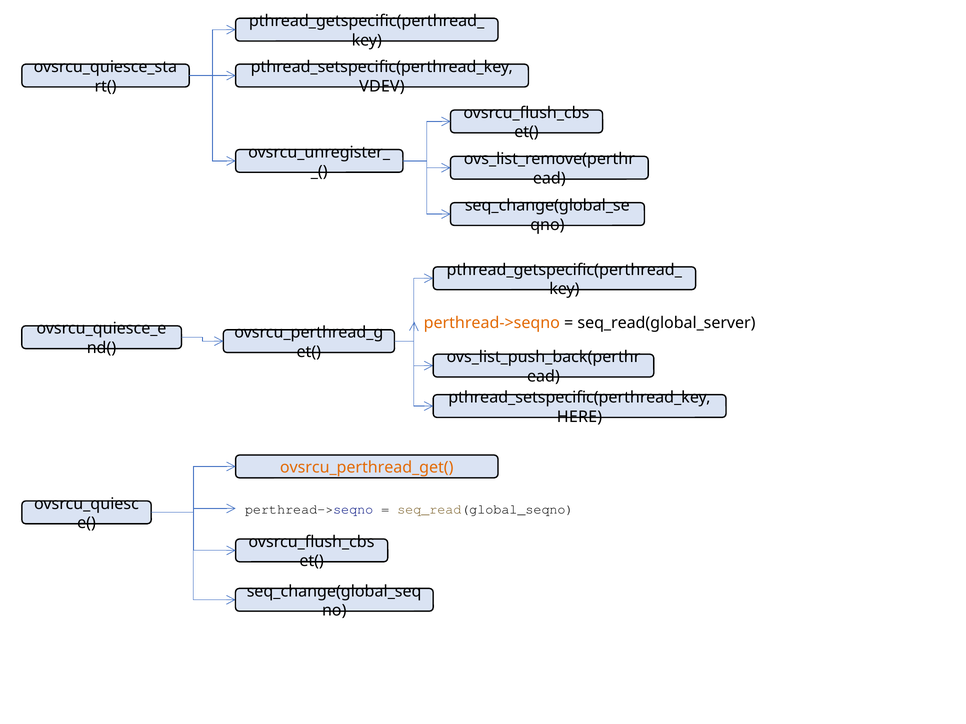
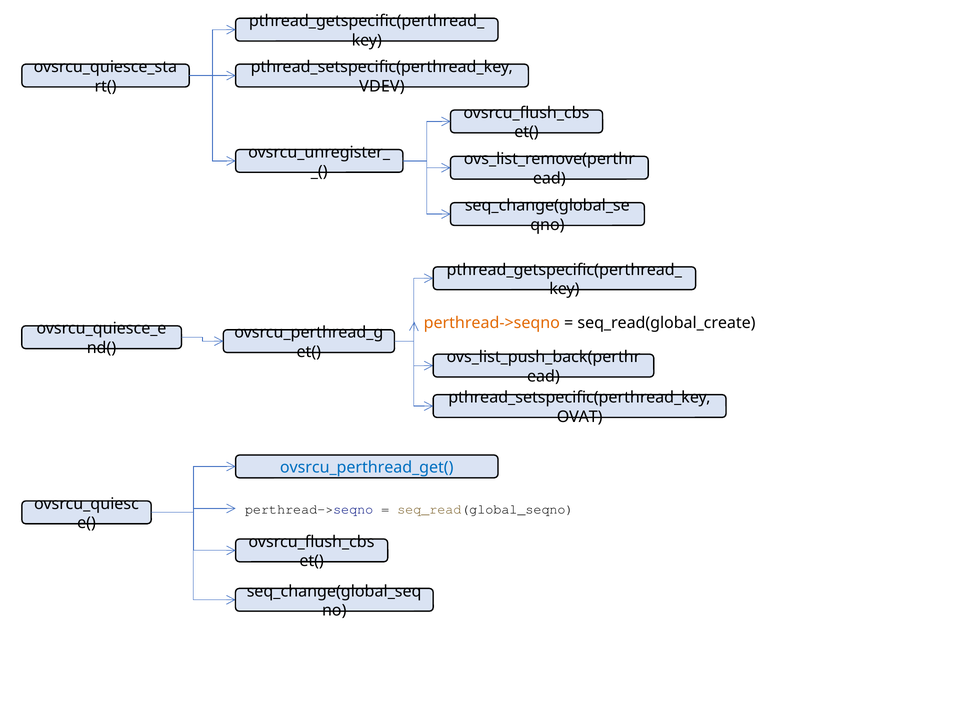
seq_read(global_server: seq_read(global_server -> seq_read(global_create (666, 323)
HERE: HERE -> OVAT (580, 417)
ovsrcu_perthread_get( colour: orange -> blue (367, 468)
